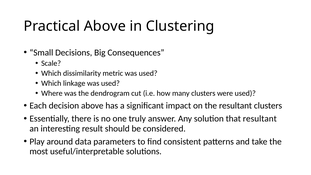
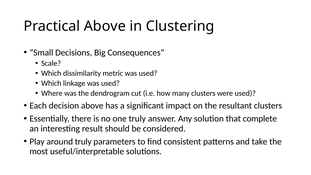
that resultant: resultant -> complete (260, 119)
around data: data -> truly (83, 142)
